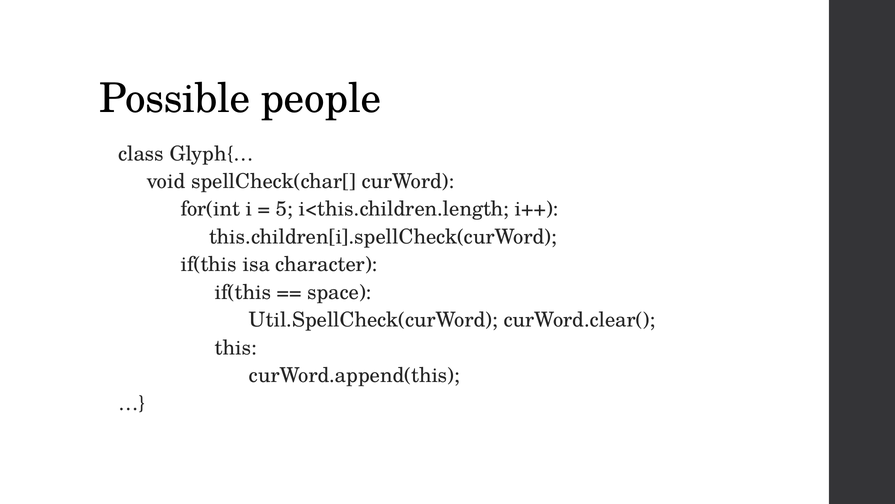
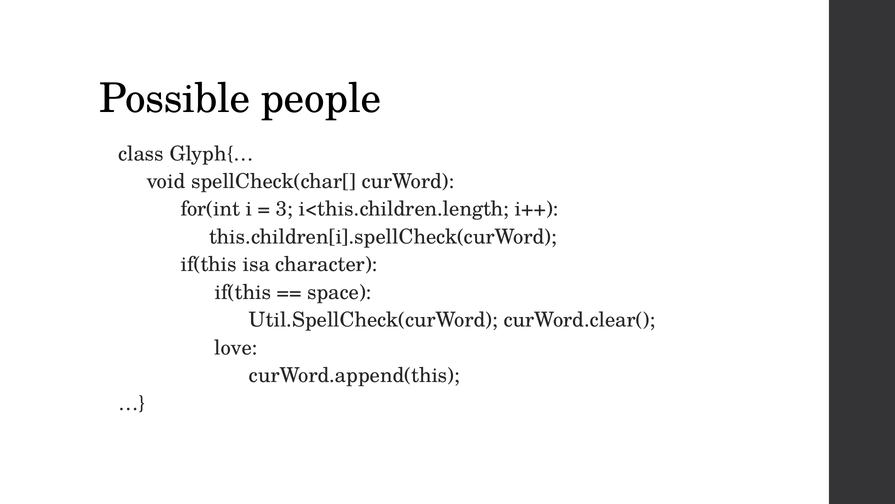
5: 5 -> 3 (284, 209)
this: this -> love (236, 348)
